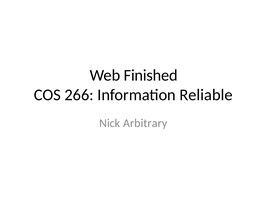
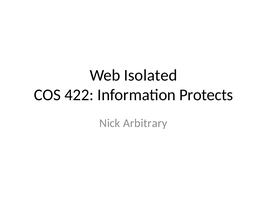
Finished: Finished -> Isolated (151, 75)
266: 266 -> 422 (79, 95)
Reliable: Reliable -> Protects (206, 95)
